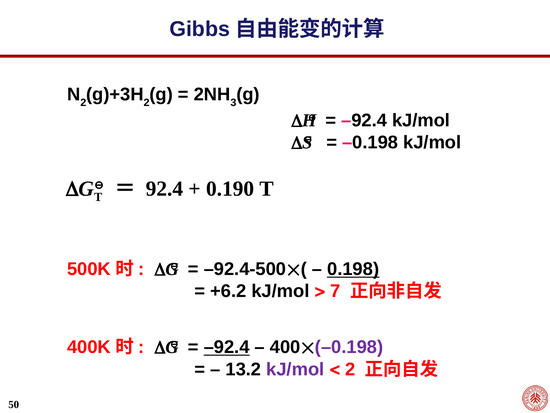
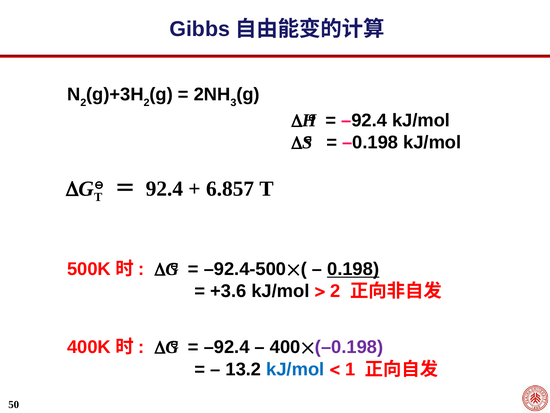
0.190: 0.190 -> 6.857 (230, 188)
+6.2: +6.2 -> +3.6 (228, 291)
7: 7 -> 2 (335, 291)
–92.4 underline: present -> none (227, 347)
kJ/mol colour: purple -> blue (295, 369)
2: 2 -> 1 (350, 369)
